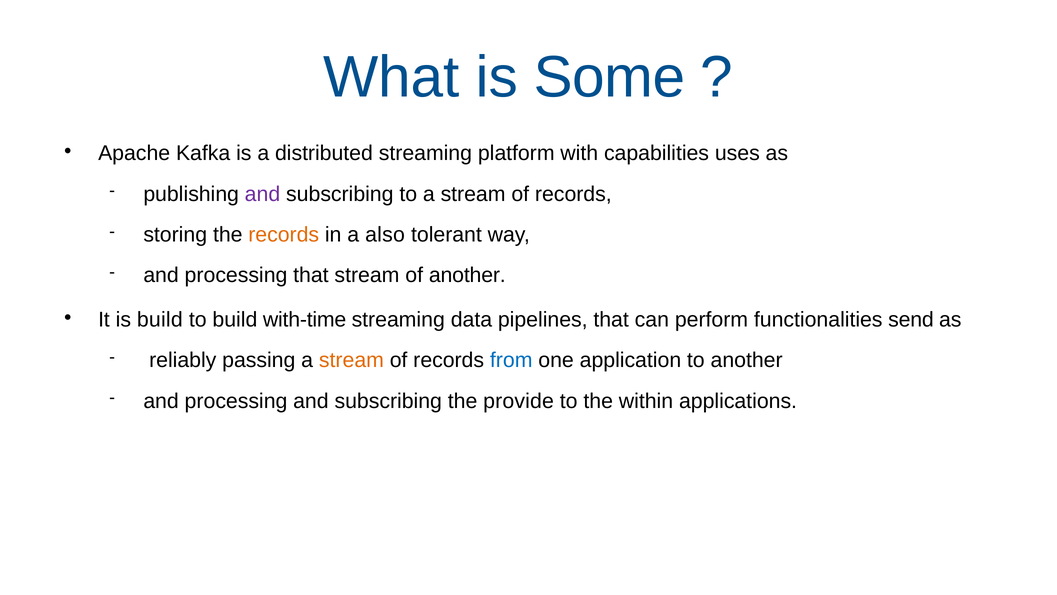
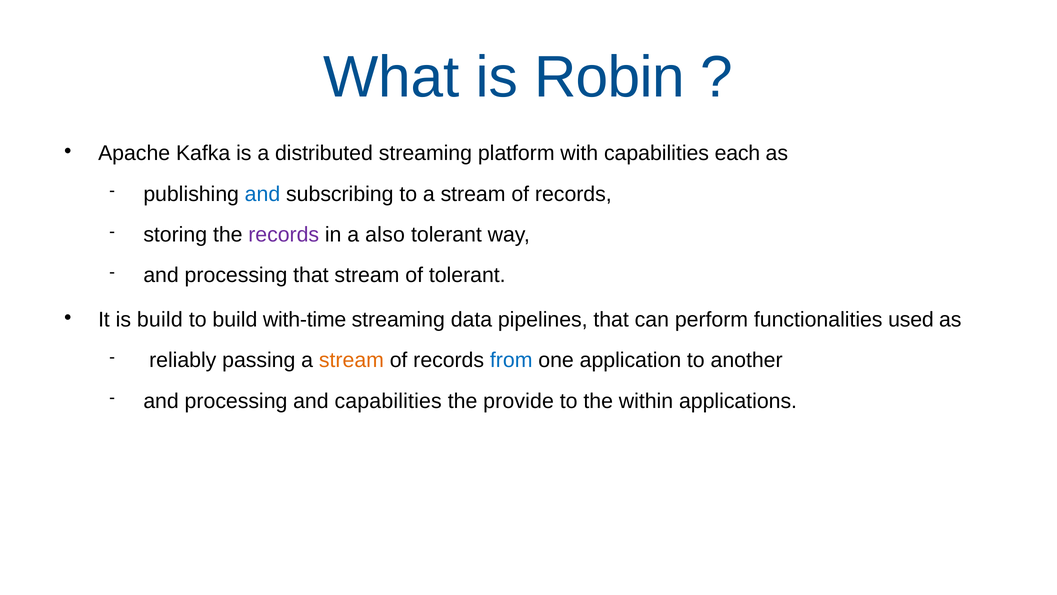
Some: Some -> Robin (610, 77)
uses: uses -> each (737, 153)
and colour: purple -> blue (262, 194)
records colour: orange -> purple (284, 235)
of another: another -> tolerant (467, 275)
send: send -> used (911, 320)
processing and subscribing: subscribing -> capabilities (388, 401)
